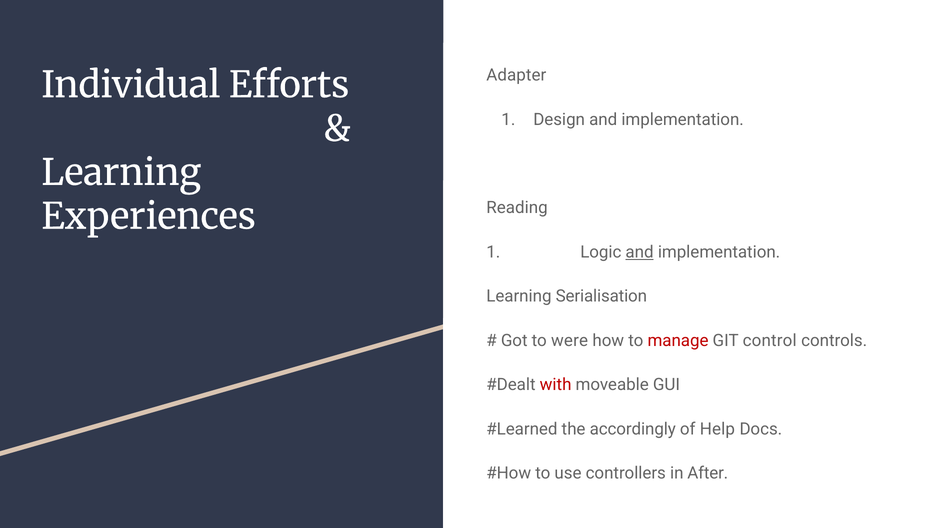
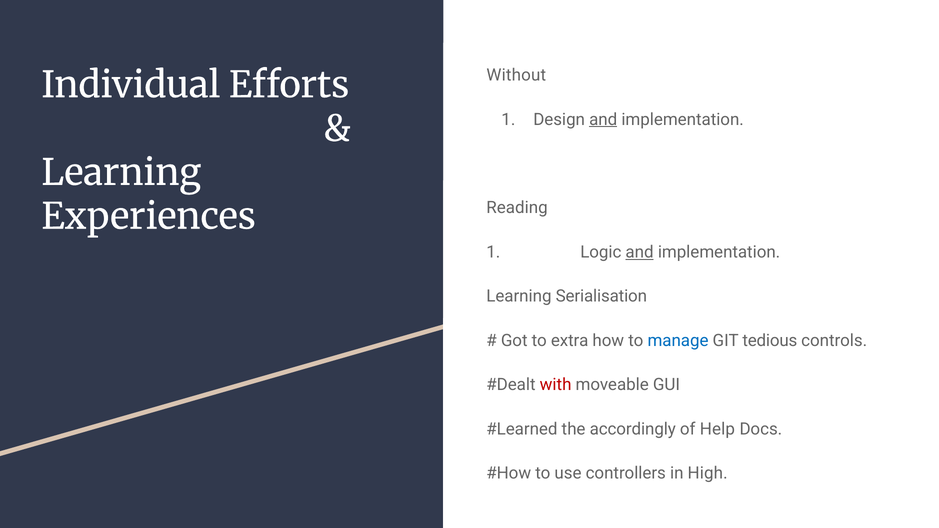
Adapter: Adapter -> Without (516, 75)
and underline: none -> present (603, 119)
were: were -> extra (570, 341)
manage colour: red -> blue (678, 341)
control: control -> tedious (770, 341)
After: After -> High (708, 473)
